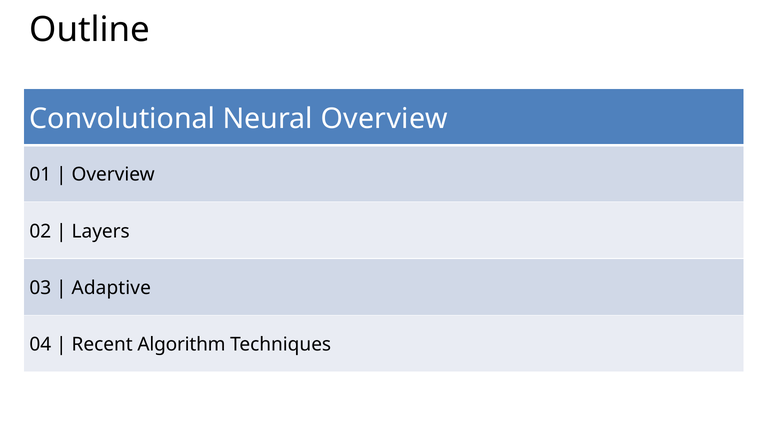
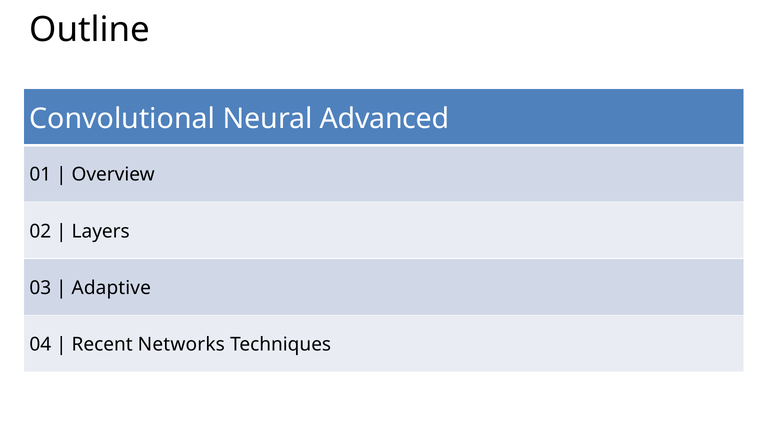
Neural Overview: Overview -> Advanced (385, 119)
Algorithm: Algorithm -> Networks (181, 344)
